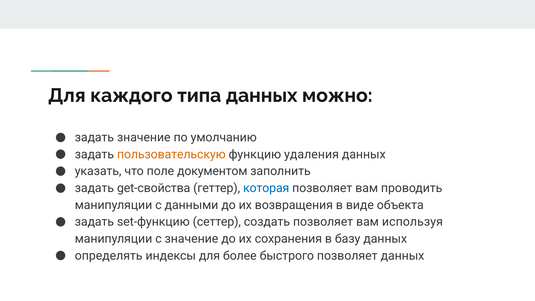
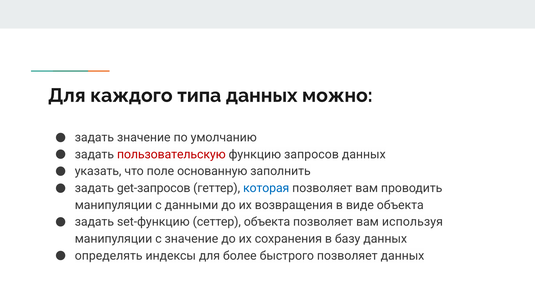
пользовательскую colour: orange -> red (171, 154)
удаления: удаления -> запросов (311, 154)
документом: документом -> основанную (212, 171)
get-свойства: get-свойства -> get-запросов (154, 188)
сеттер создать: создать -> объекта (267, 222)
